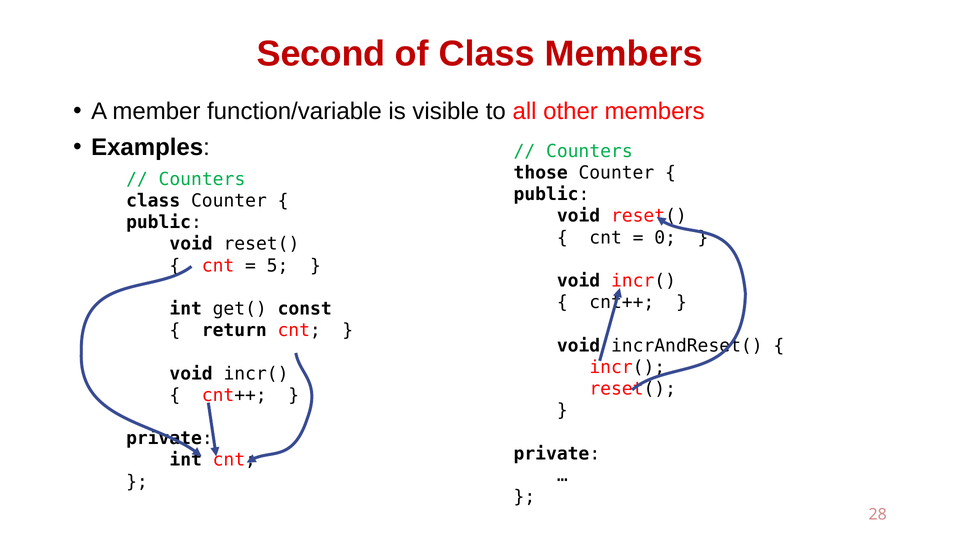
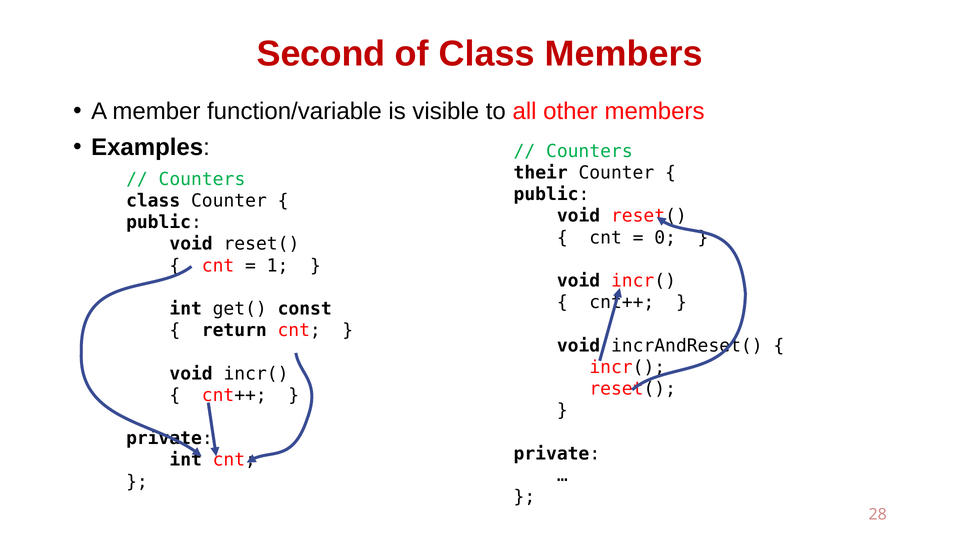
those: those -> their (541, 173)
5: 5 -> 1 (278, 266)
